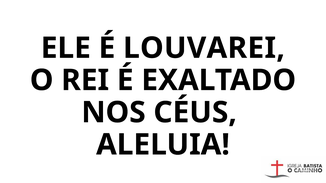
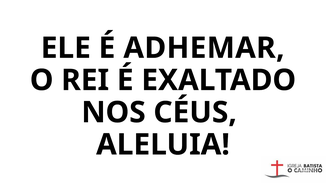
LOUVAREI: LOUVAREI -> ADHEMAR (204, 48)
